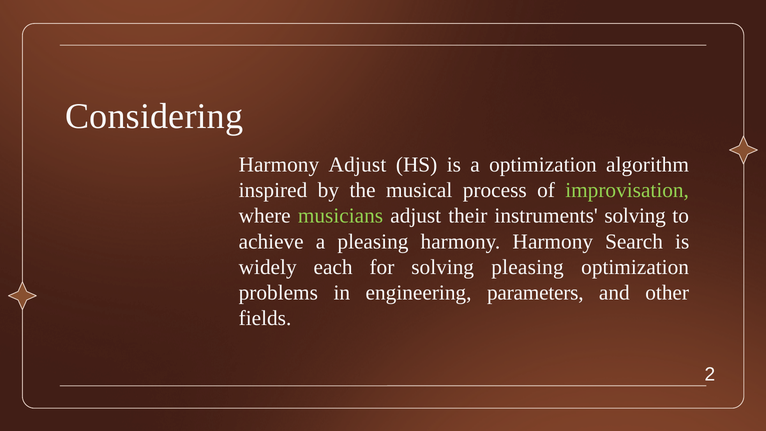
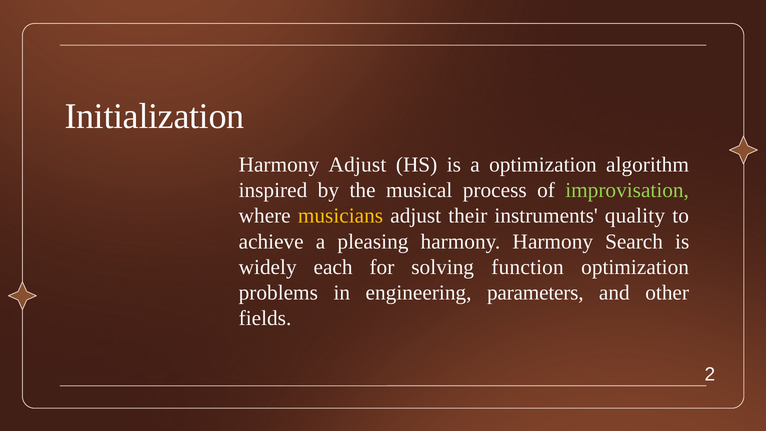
Considering: Considering -> Initialization (154, 116)
musicians colour: light green -> yellow (340, 216)
instruments solving: solving -> quality (635, 216)
solving pleasing: pleasing -> function (528, 267)
